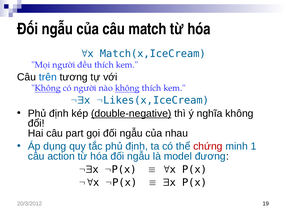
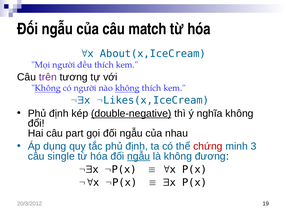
Match(x,IceCream: Match(x,IceCream -> About(x,IceCream (153, 54)
trên colour: blue -> purple (48, 77)
1: 1 -> 3 (254, 146)
action: action -> single (61, 156)
ngẫu underline: none -> present (139, 156)
là model: model -> không (178, 156)
